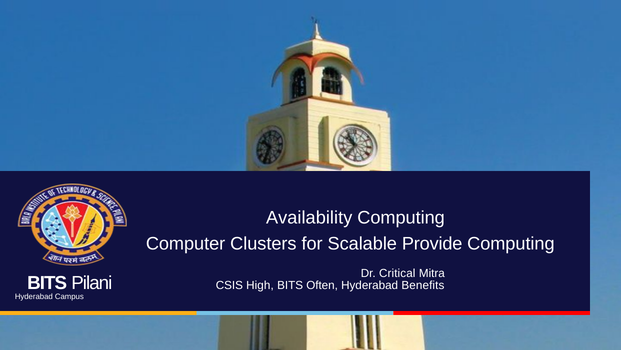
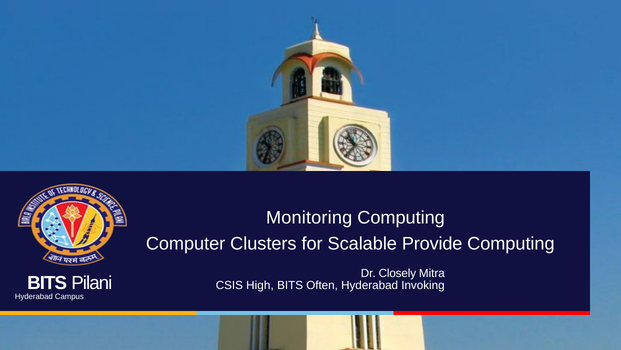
Availability: Availability -> Monitoring (309, 218)
Critical: Critical -> Closely (397, 273)
Benefits: Benefits -> Invoking (423, 285)
